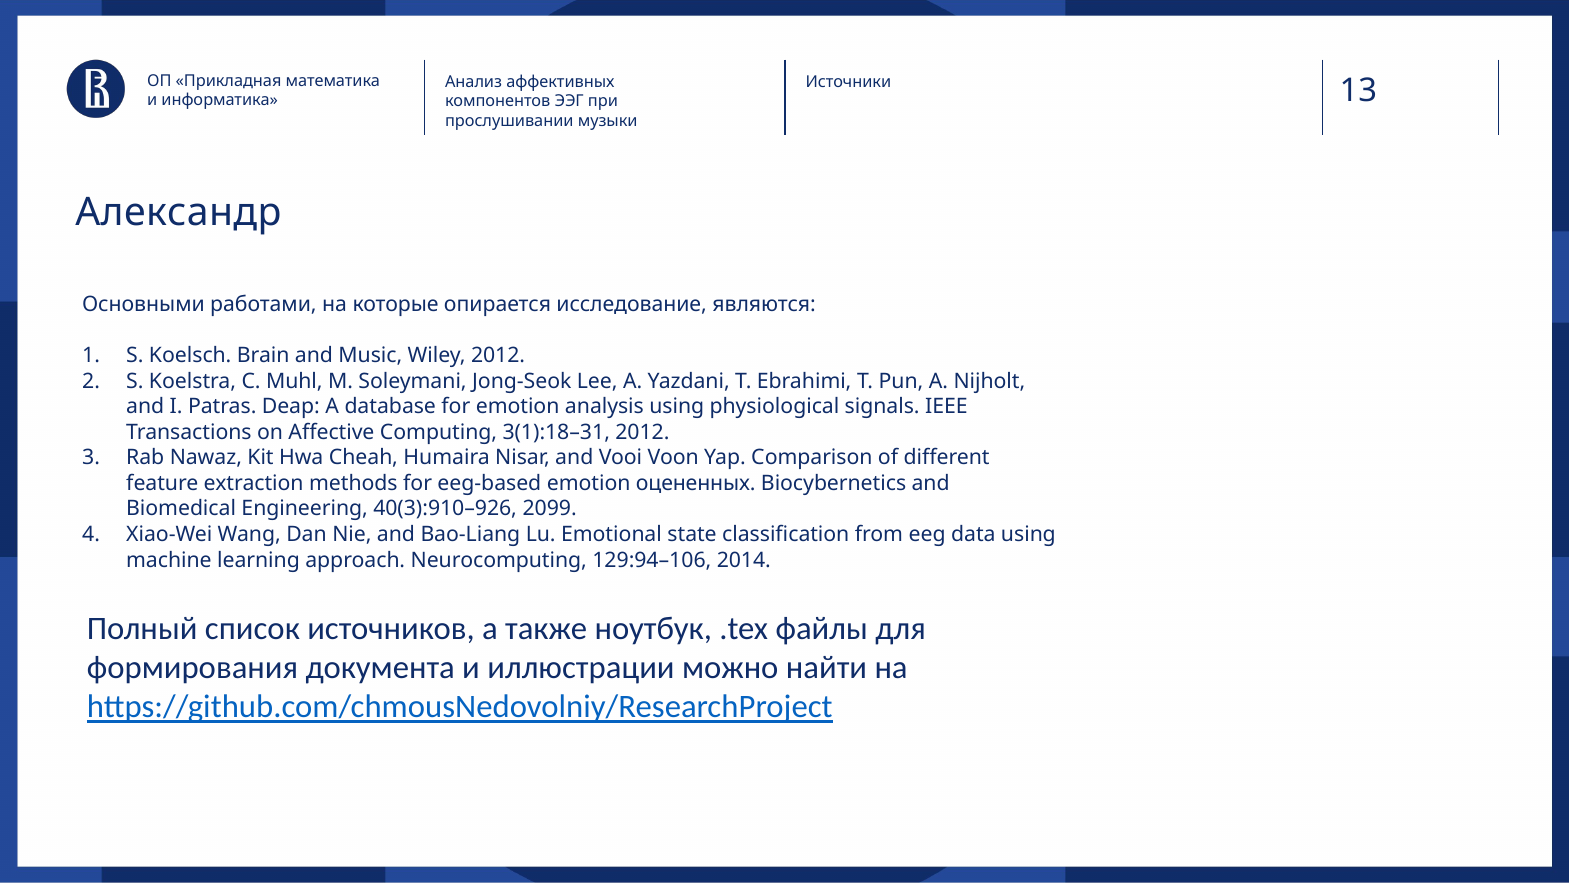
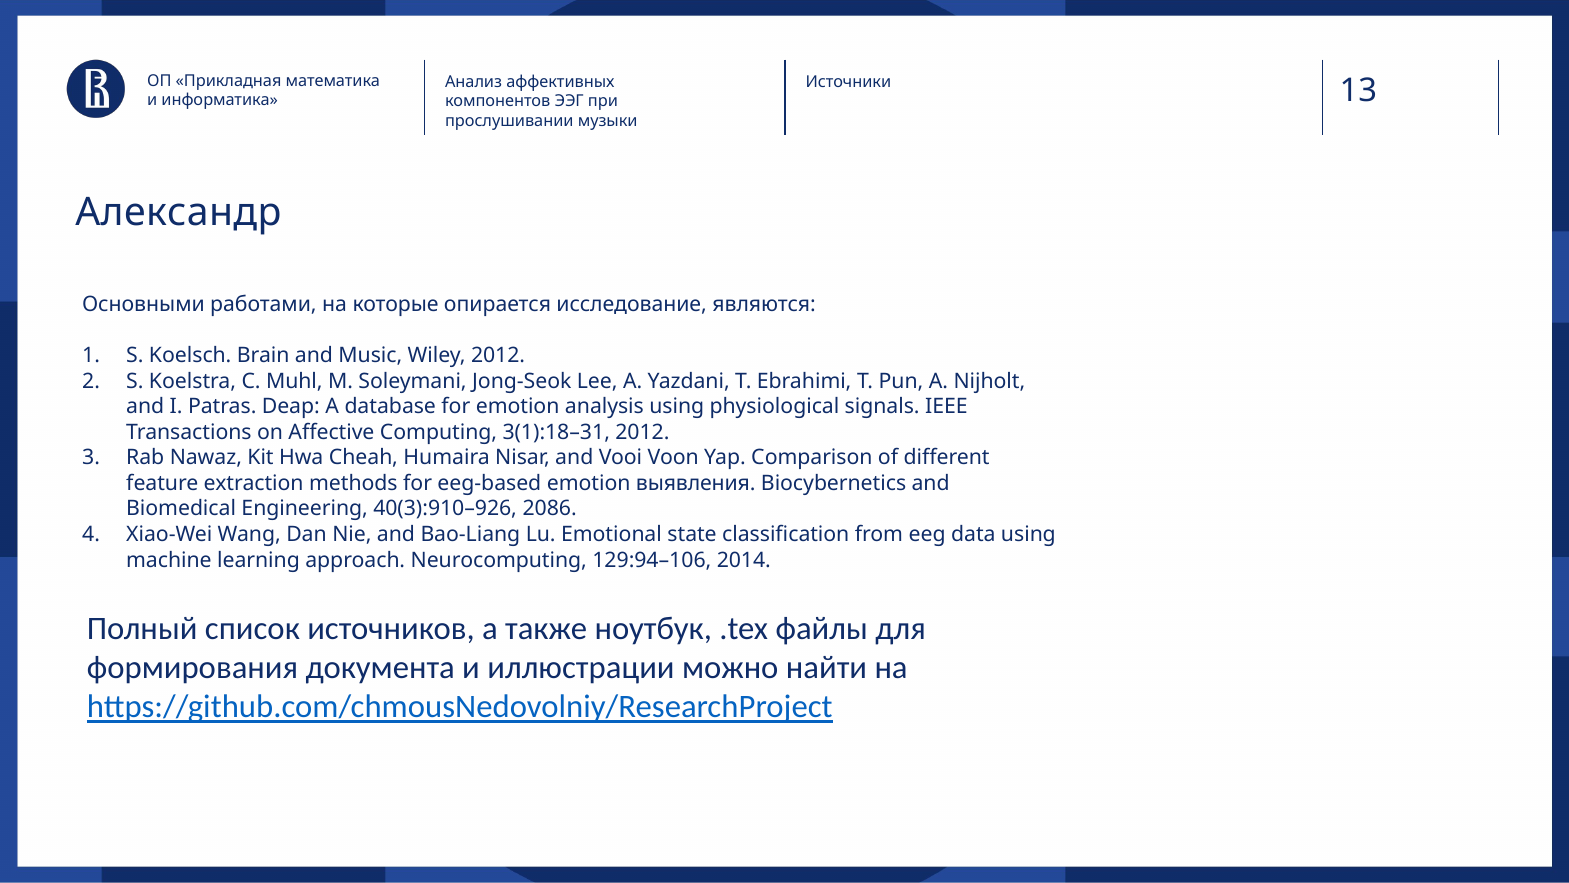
оцененных: оцененных -> выявления (696, 483)
2099: 2099 -> 2086 (550, 509)
